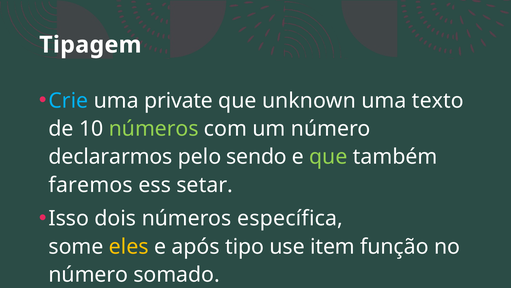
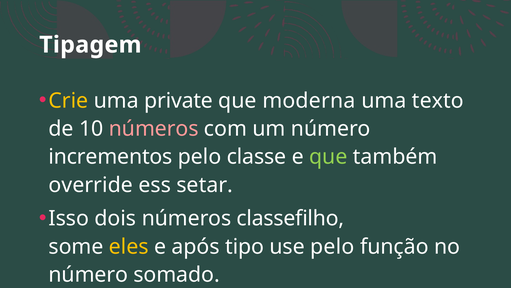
Crie colour: light blue -> yellow (68, 100)
unknown: unknown -> moderna (309, 100)
números colour: light green -> pink (154, 129)
declararmos: declararmos -> incrementos (111, 157)
sendo: sendo -> classe (257, 157)
faremos: faremos -> override (91, 185)
específica: específica -> classefilho (290, 218)
use item: item -> pelo (332, 246)
